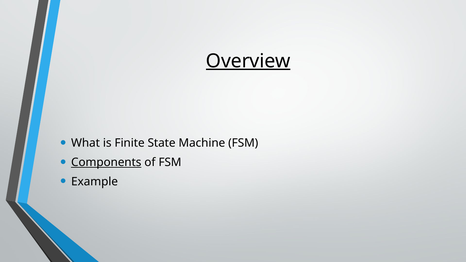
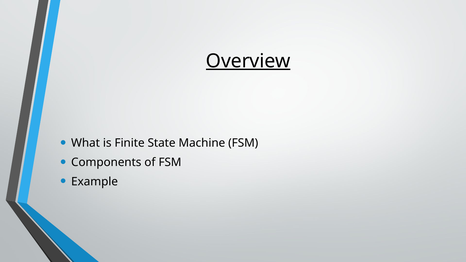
Components underline: present -> none (106, 162)
